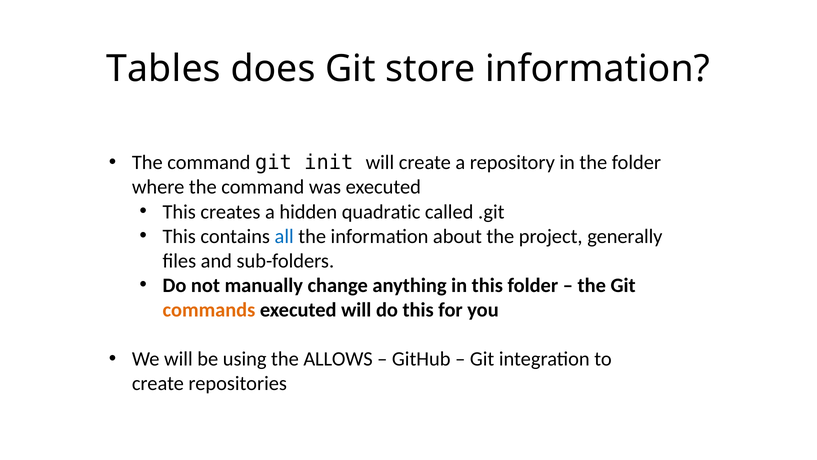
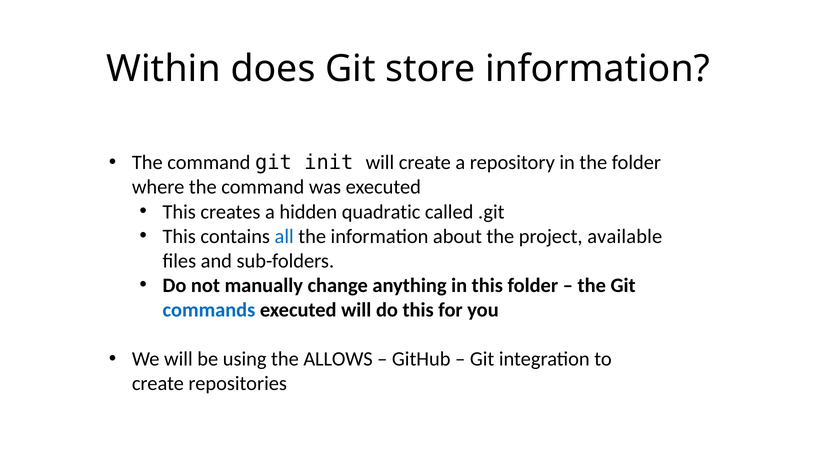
Tables: Tables -> Within (164, 69)
generally: generally -> available (625, 236)
commands colour: orange -> blue (209, 310)
